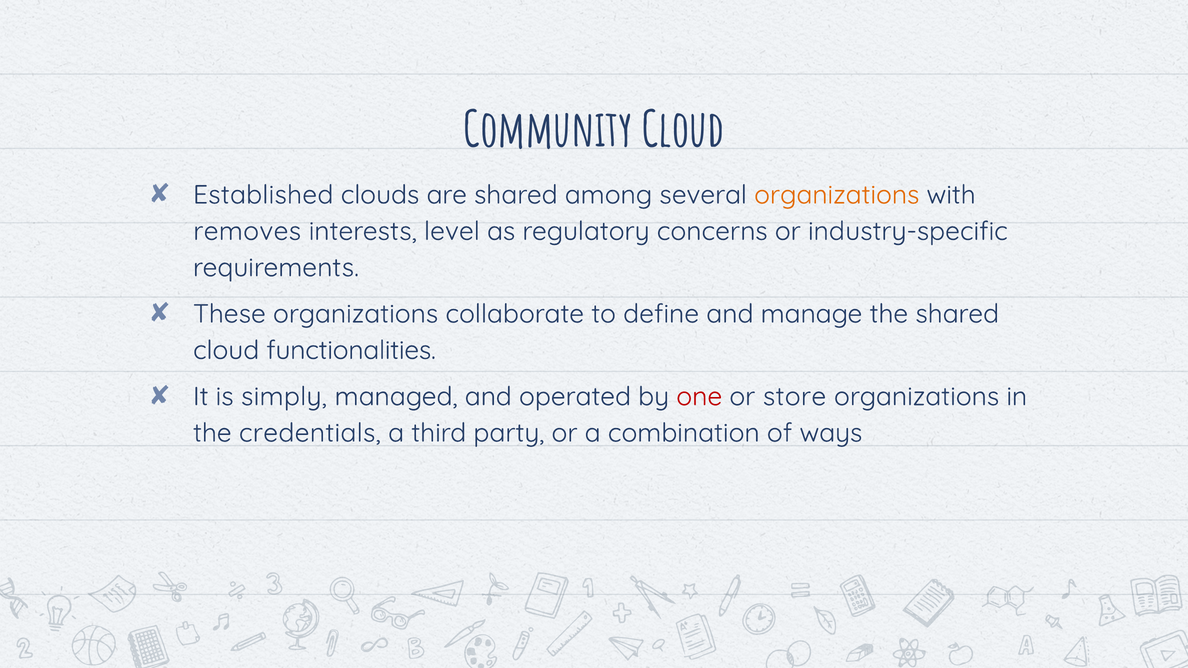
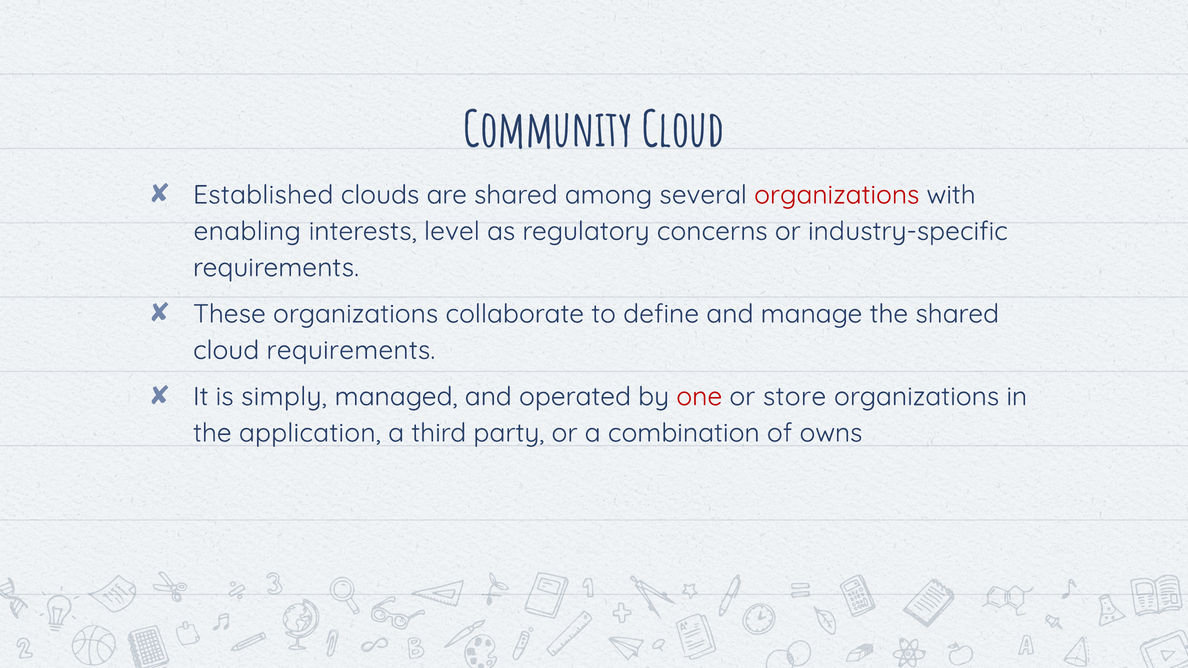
organizations colour: orange -> red (837, 195)
removes: removes -> enabling (247, 231)
cloud functionalities: functionalities -> requirements (351, 350)
credentials: credentials -> application (310, 433)
ways: ways -> owns (831, 433)
